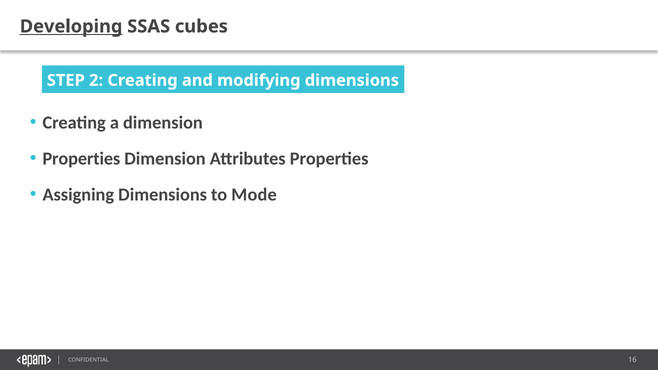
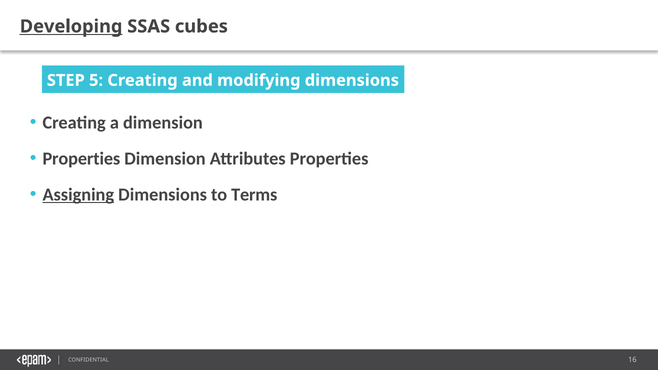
2: 2 -> 5 (96, 80)
Assigning underline: none -> present (78, 195)
Mode: Mode -> Terms (254, 195)
